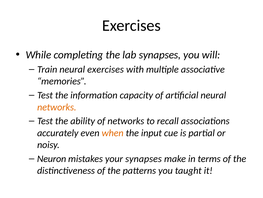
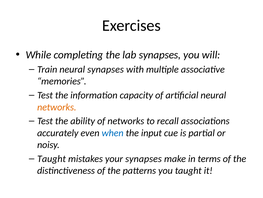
neural exercises: exercises -> synapses (106, 69)
when colour: orange -> blue (113, 132)
Neuron: Neuron -> Taught (52, 158)
